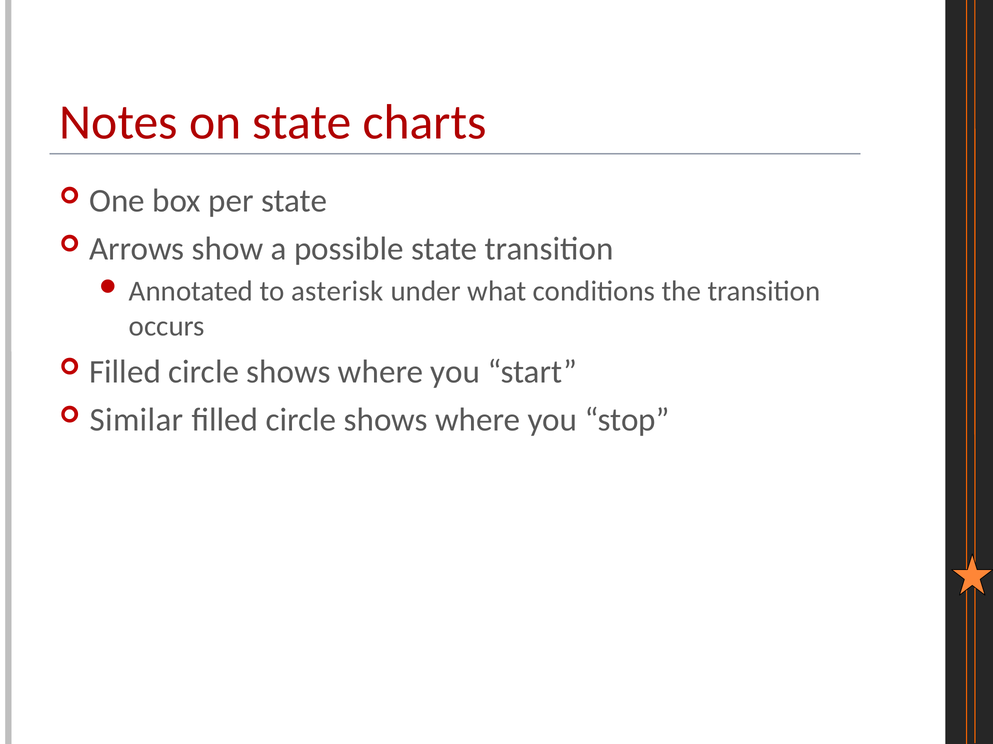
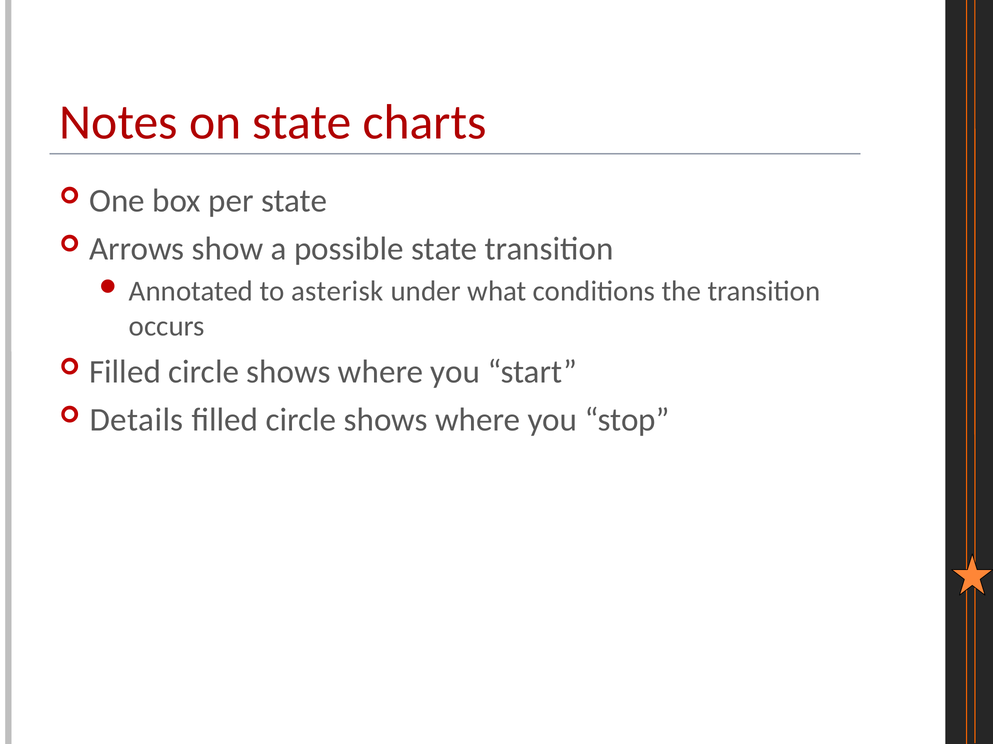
Similar: Similar -> Details (136, 420)
